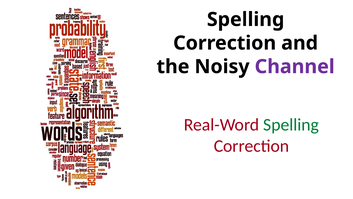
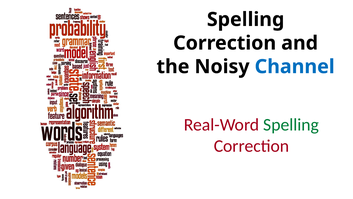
Channel colour: purple -> blue (295, 67)
